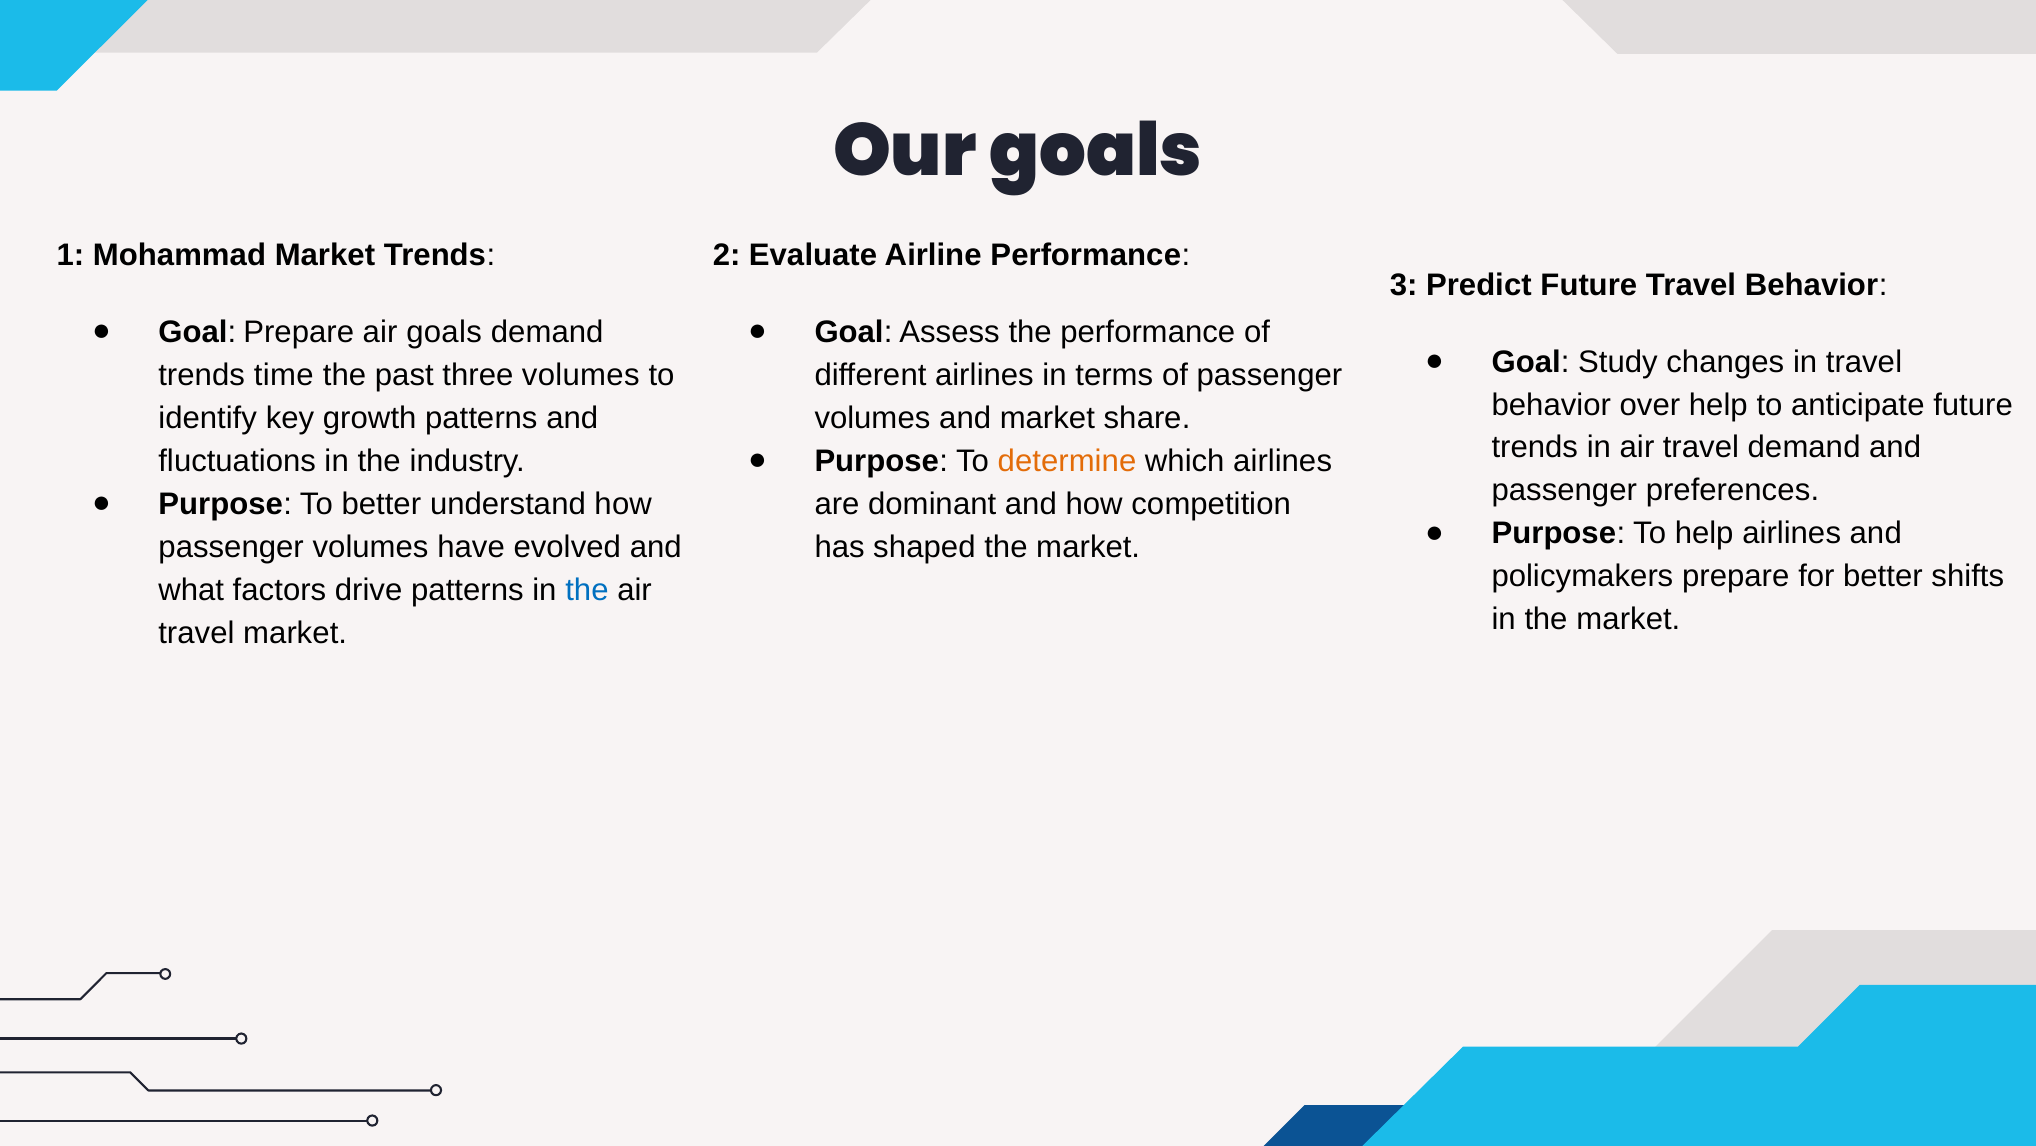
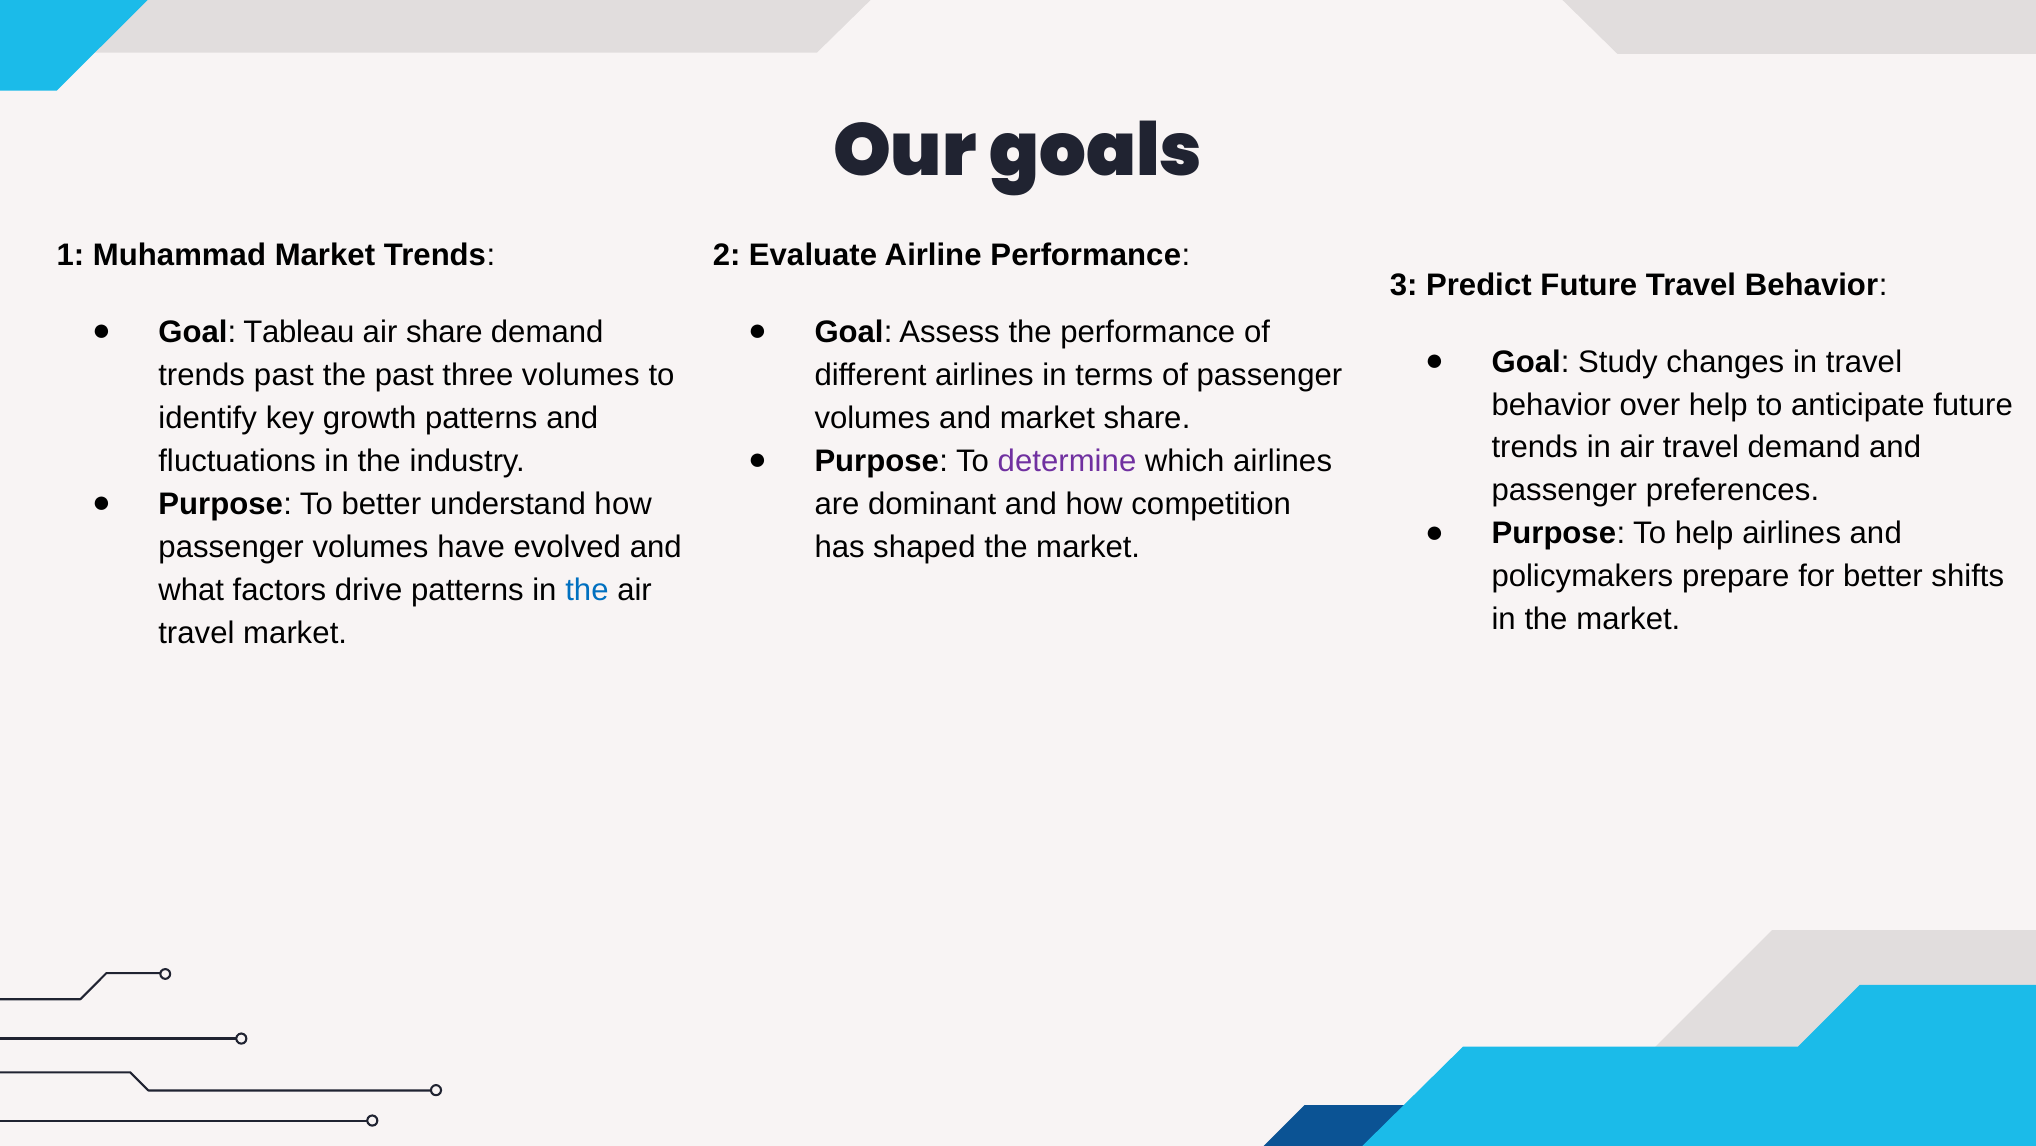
Mohammad: Mohammad -> Muhammad (179, 255)
Goal Prepare: Prepare -> Tableau (299, 332)
air goals: goals -> share (444, 332)
trends time: time -> past (284, 375)
determine colour: orange -> purple (1067, 461)
